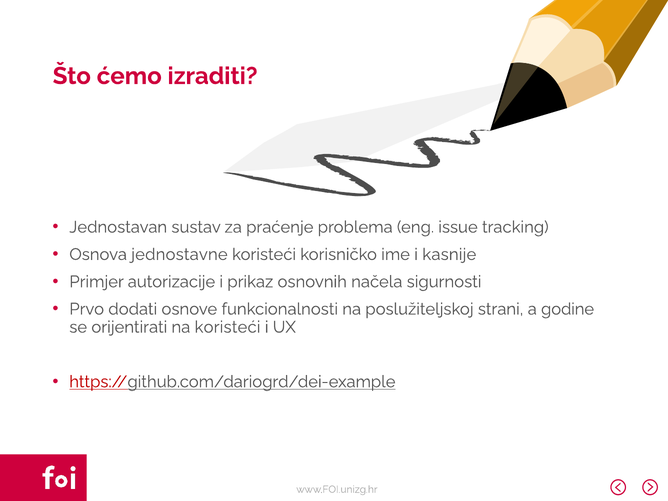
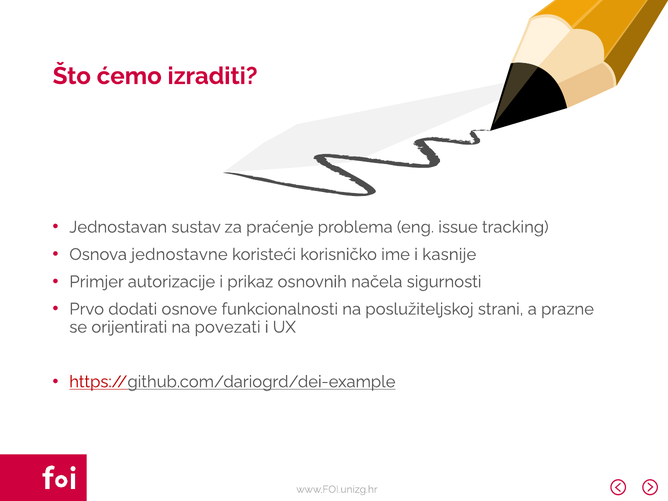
godine: godine -> prazne (568, 309)
na koristeći: koristeći -> povezati (228, 327)
